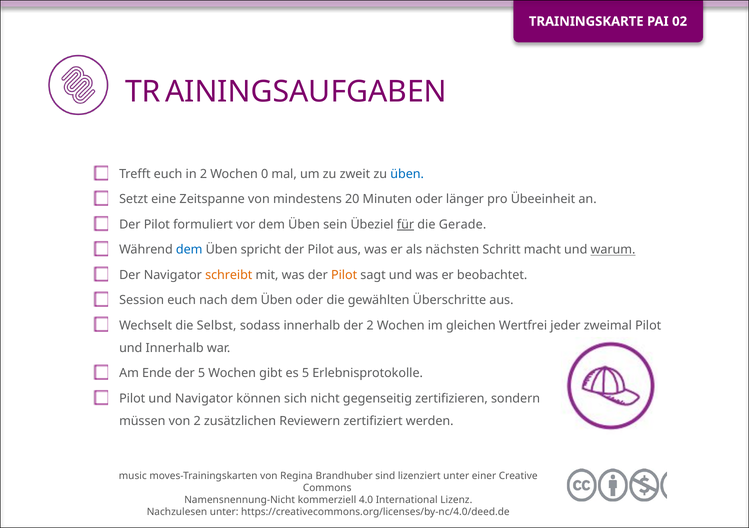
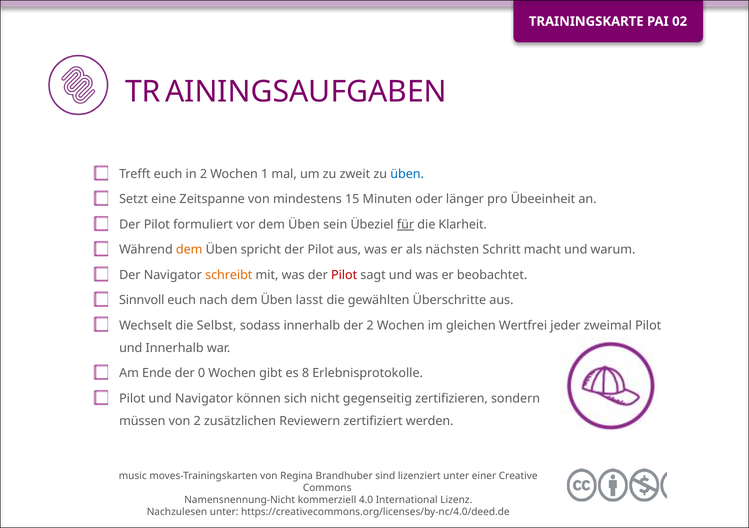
0: 0 -> 1 (265, 174)
20: 20 -> 15 (352, 199)
Gerade: Gerade -> Klarheit (463, 224)
dem colour: blue -> orange (189, 250)
warum underline: present -> none (613, 250)
Pilot colour: orange -> red (344, 275)
Session: Session -> Sinnvoll (142, 300)
Üben oder: oder -> lasst (309, 300)
der 5: 5 -> 0 (202, 373)
es 5: 5 -> 8 (306, 373)
